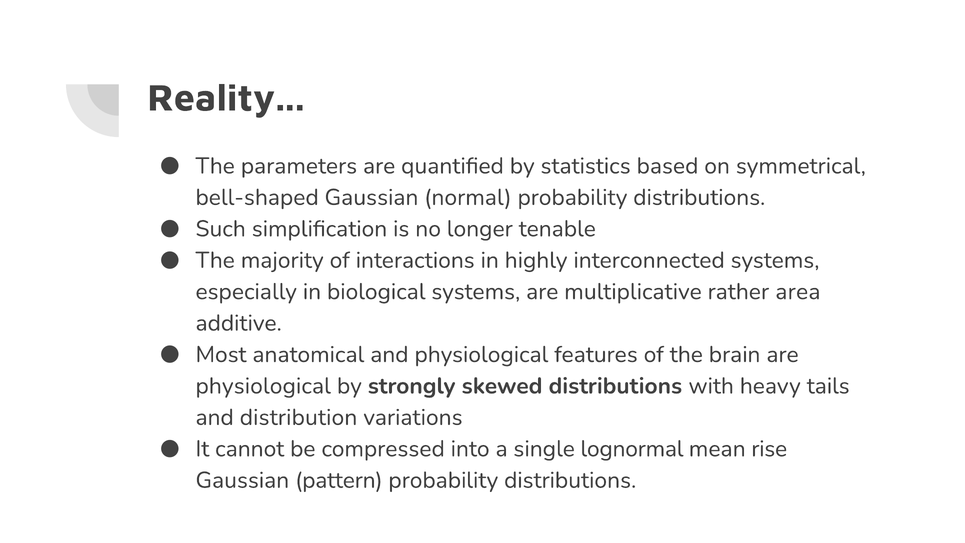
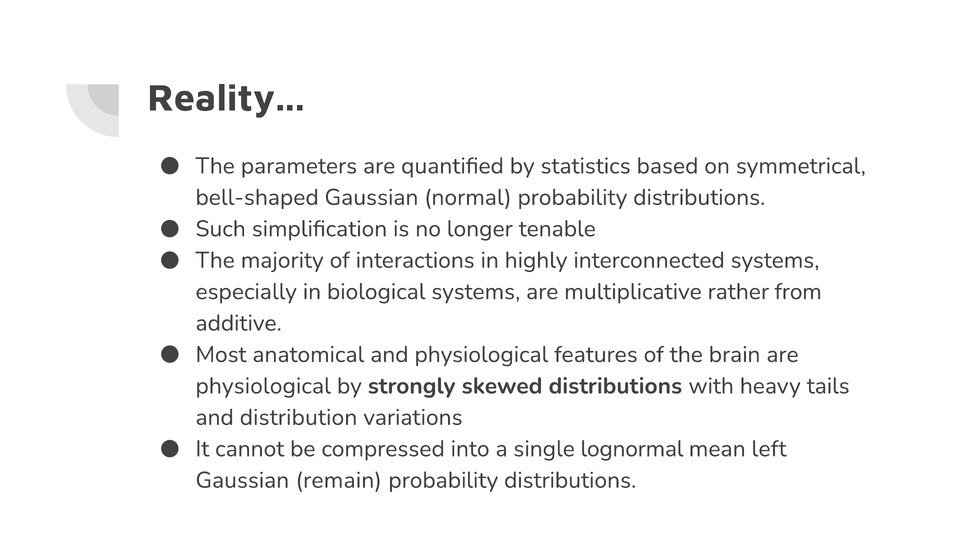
area: area -> from (798, 292)
rise: rise -> left (769, 449)
pattern: pattern -> remain (339, 480)
